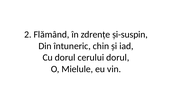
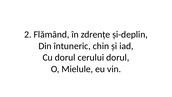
și-suspin: și-suspin -> și-deplin (130, 34)
